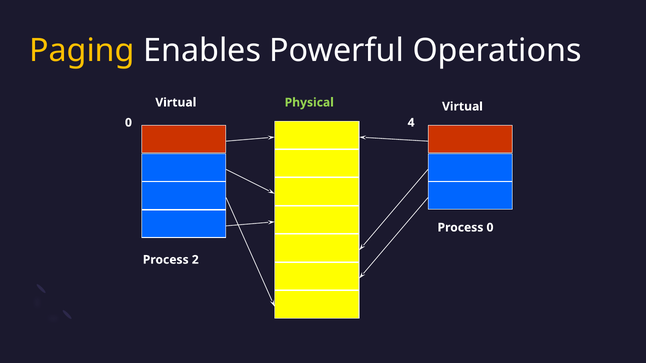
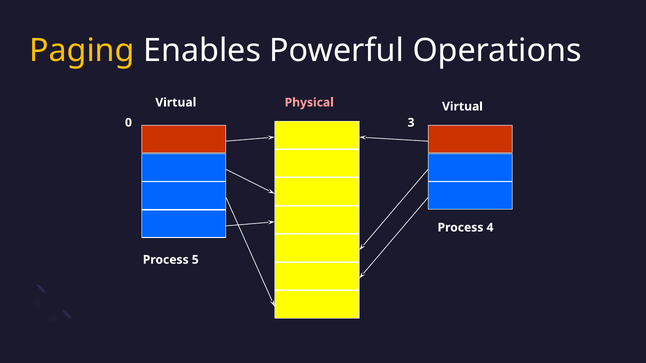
Physical colour: light green -> pink (309, 103)
4: 4 -> 3 (411, 123)
Process 0: 0 -> 4 (490, 228)
2: 2 -> 5 (195, 260)
